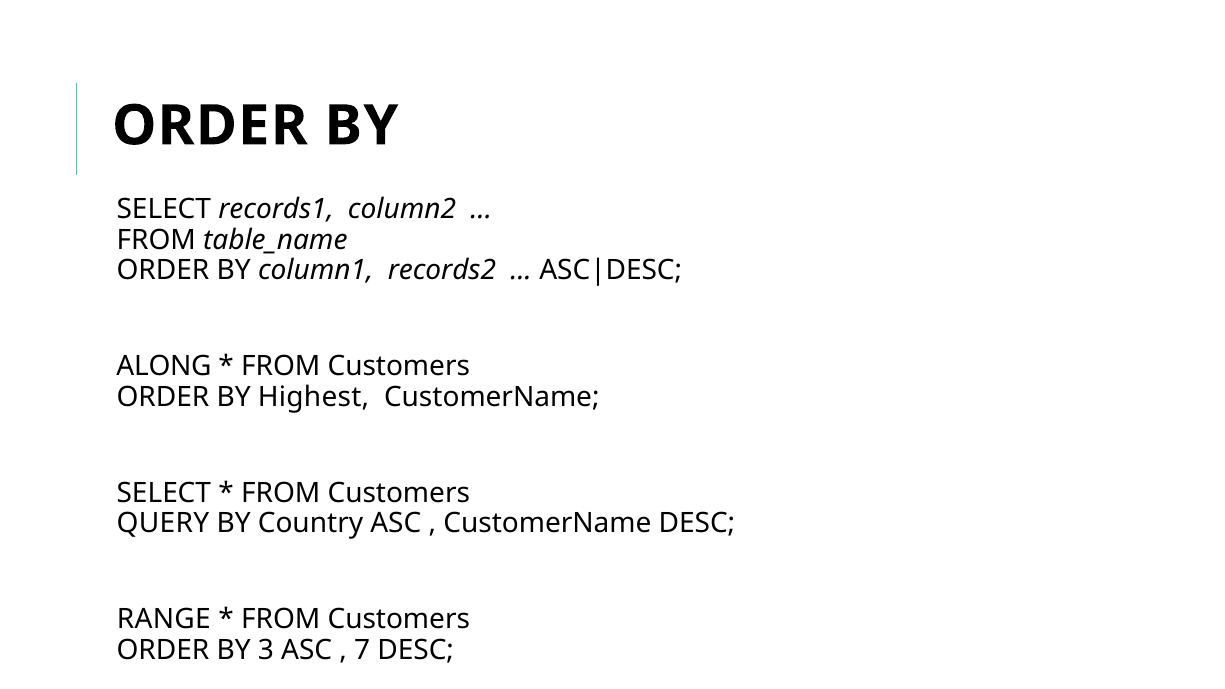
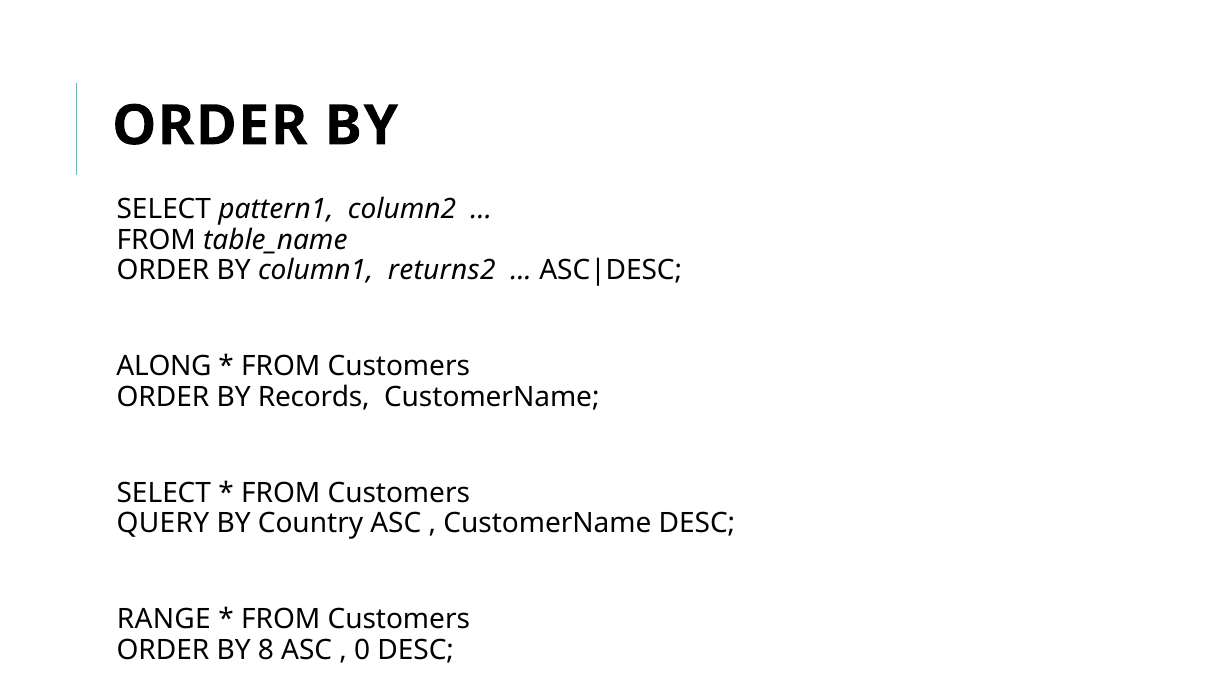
records1: records1 -> pattern1 (276, 210)
records2: records2 -> returns2 (442, 270)
Highest: Highest -> Records (314, 397)
3: 3 -> 8 (266, 650)
7: 7 -> 0 (362, 650)
